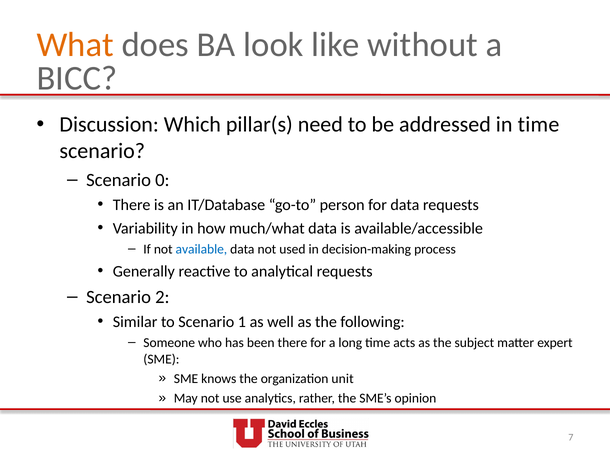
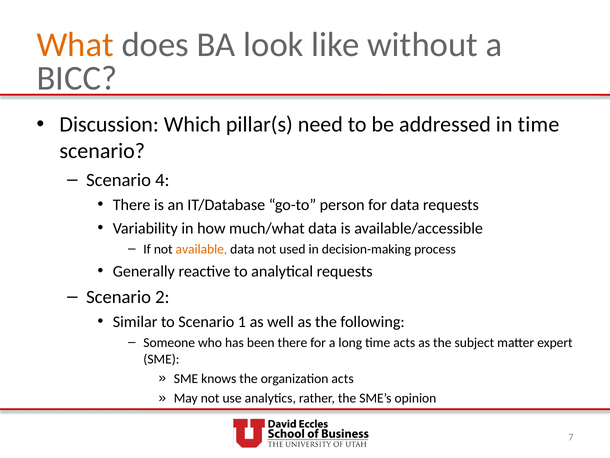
0: 0 -> 4 (162, 180)
available colour: blue -> orange (201, 249)
organization unit: unit -> acts (343, 378)
